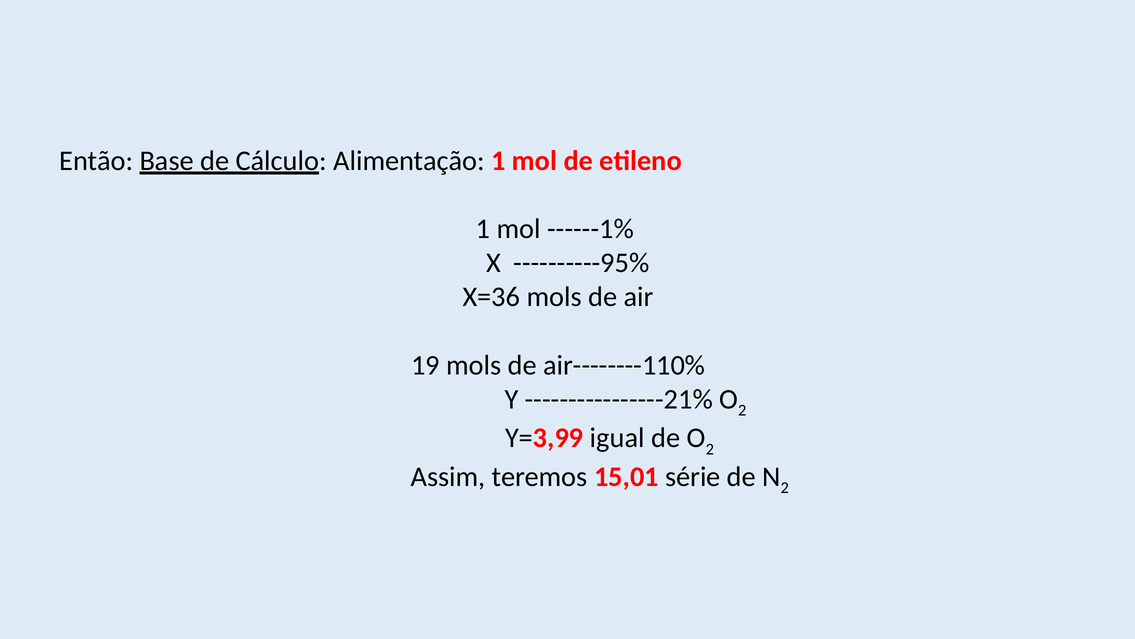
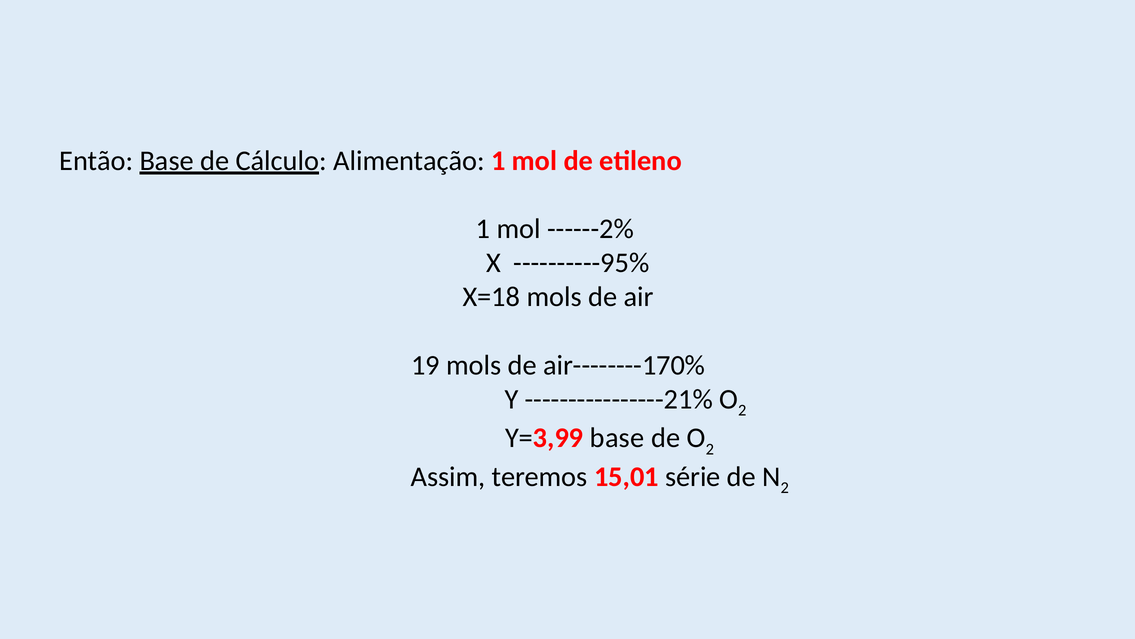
------1%: ------1% -> ------2% (591, 229)
X=36: X=36 -> X=18 (491, 297)
air--------110%: air--------110% -> air--------170% (624, 365)
Y=3,99 igual: igual -> base (617, 438)
